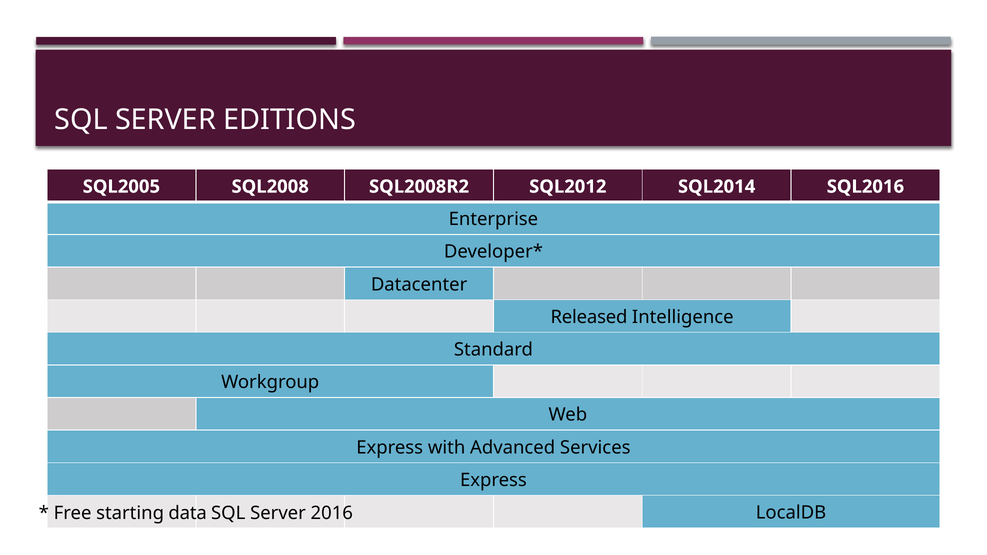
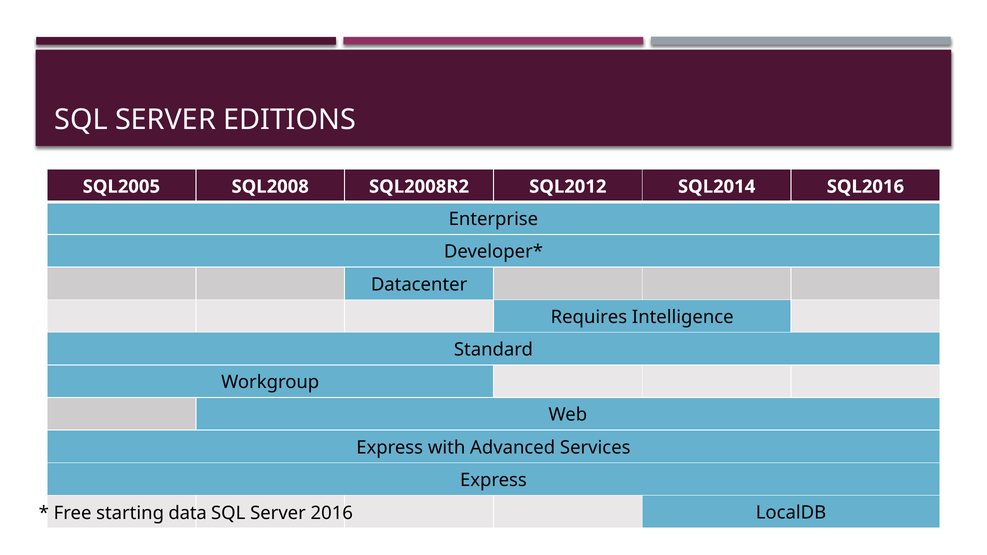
Released: Released -> Requires (589, 317)
